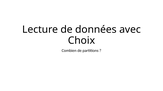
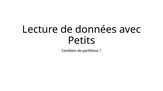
Choix: Choix -> Petits (81, 41)
